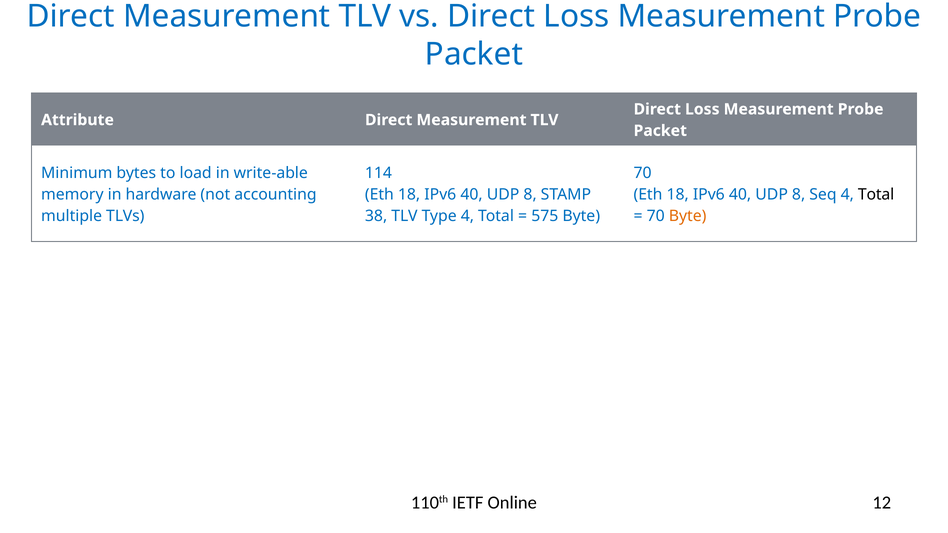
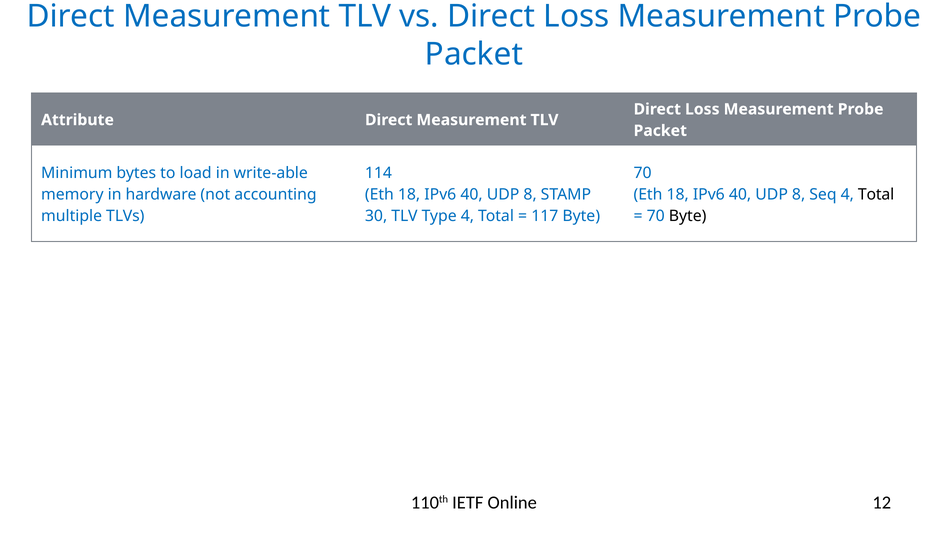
38: 38 -> 30 (376, 216)
575: 575 -> 117 (545, 216)
Byte colour: orange -> black (688, 216)
